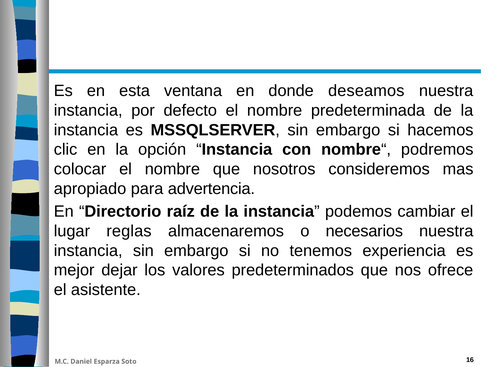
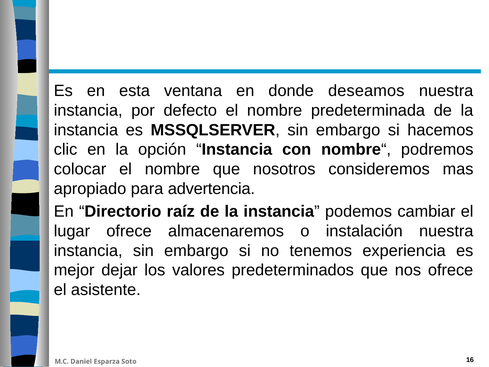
lugar reglas: reglas -> ofrece (129, 231)
necesarios: necesarios -> instalación (364, 231)
